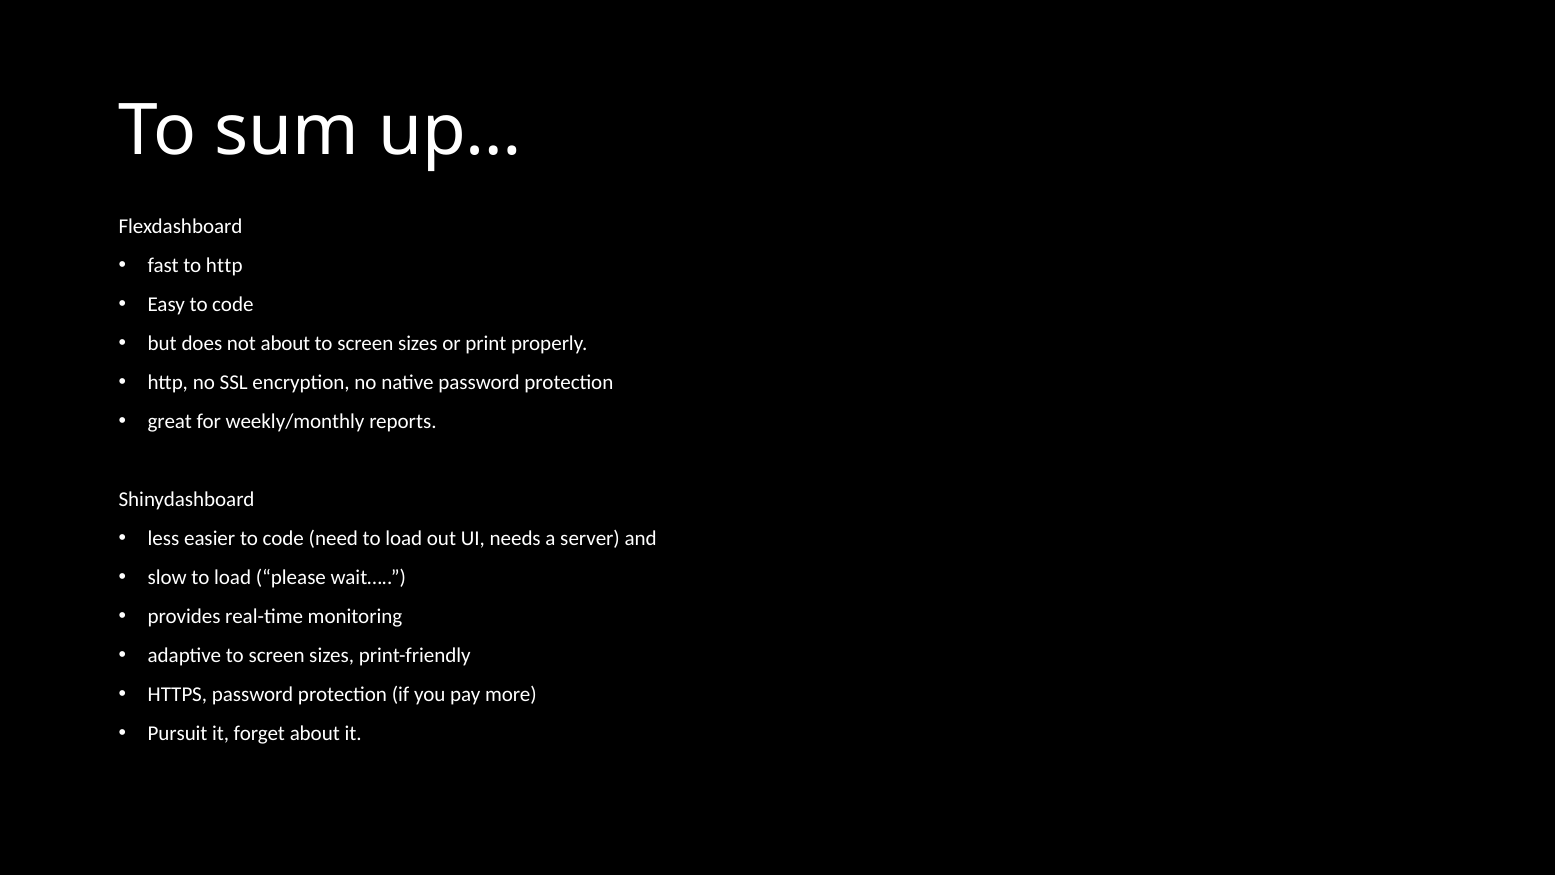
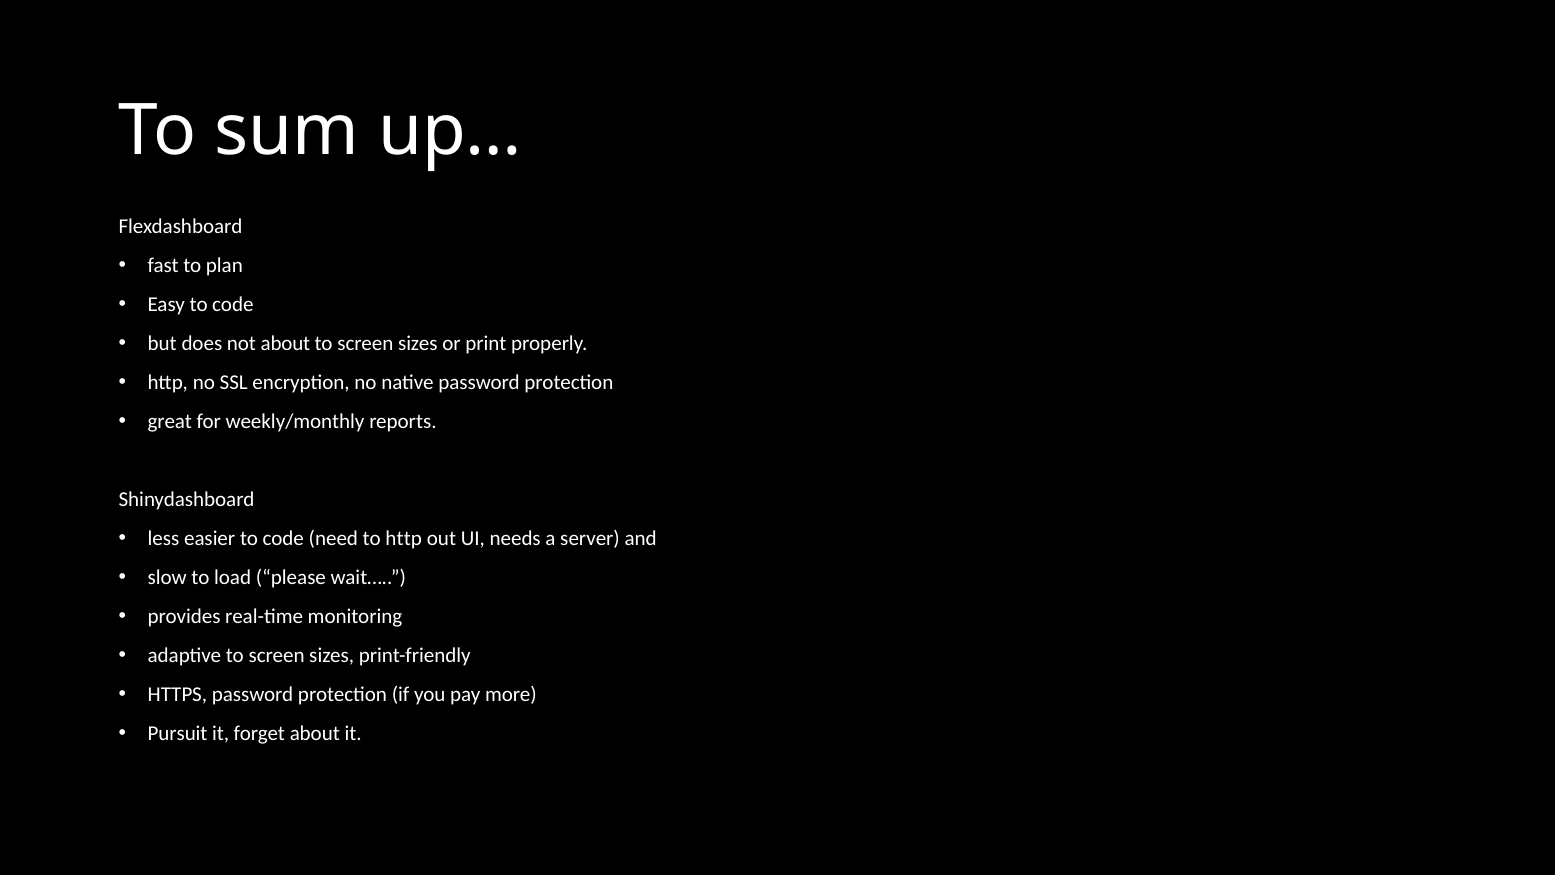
to http: http -> plan (224, 265)
need to load: load -> http (404, 538)
